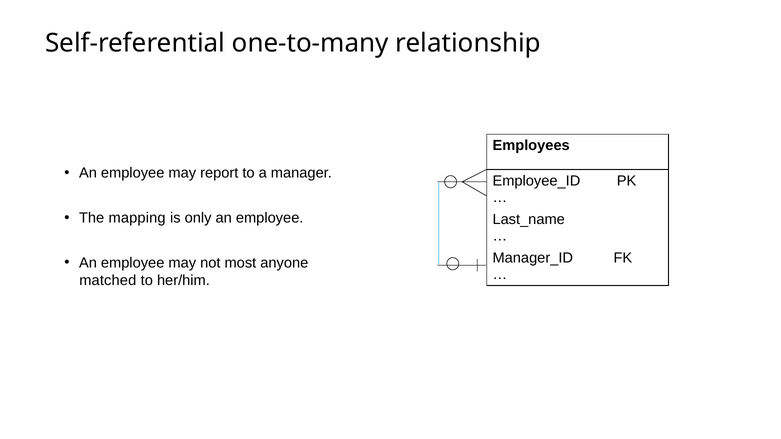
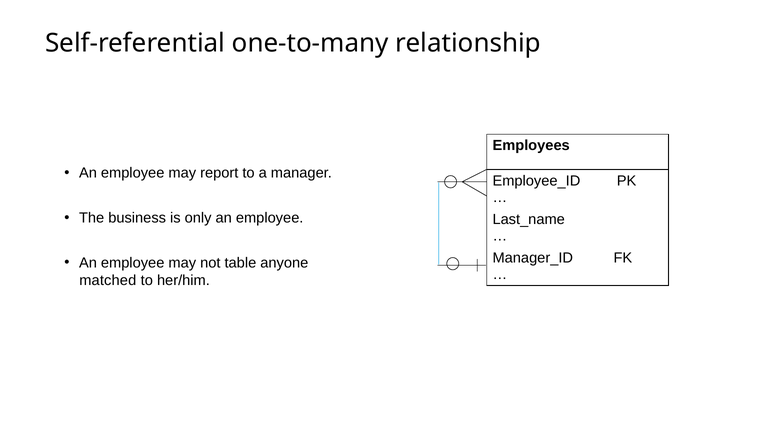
mapping: mapping -> business (137, 218)
most: most -> table (240, 263)
